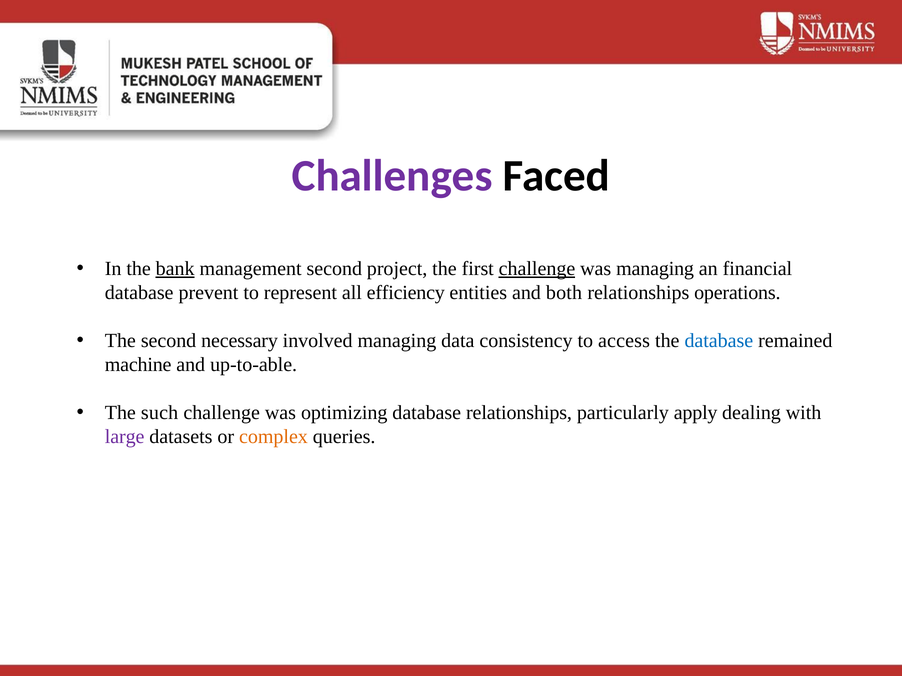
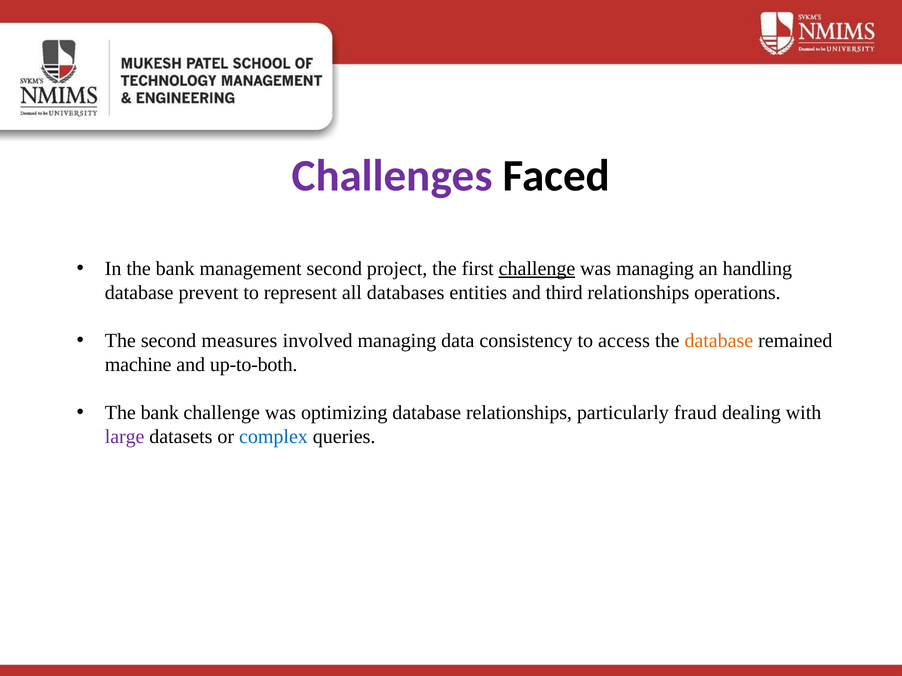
bank underline: present -> none (175, 269)
financial: financial -> handling (757, 269)
efficiency: efficiency -> databases (406, 293)
both: both -> third (564, 293)
necessary: necessary -> measures (239, 341)
database colour: blue -> orange (719, 341)
up-to-able: up-to-able -> up-to-both (254, 365)
such: such -> bank (160, 413)
apply: apply -> fraud (695, 413)
complex colour: orange -> blue (273, 437)
